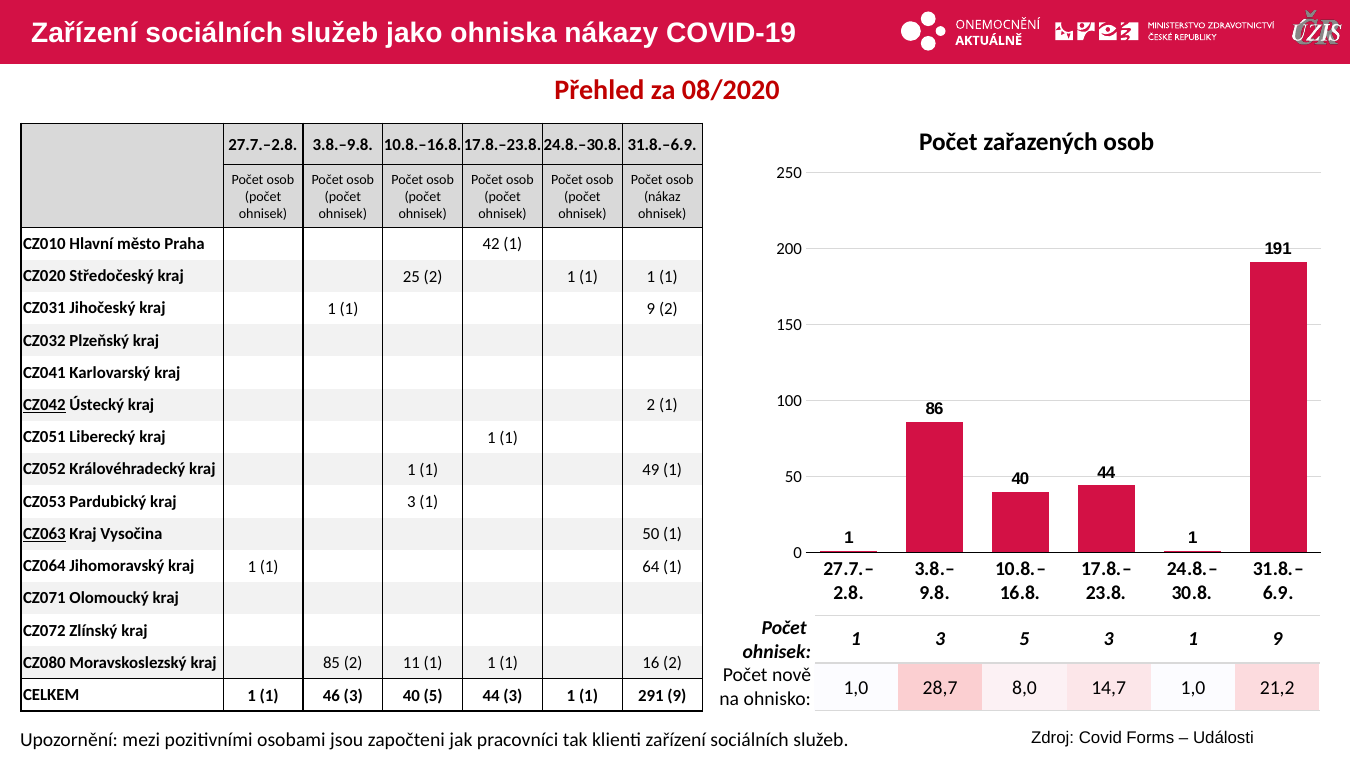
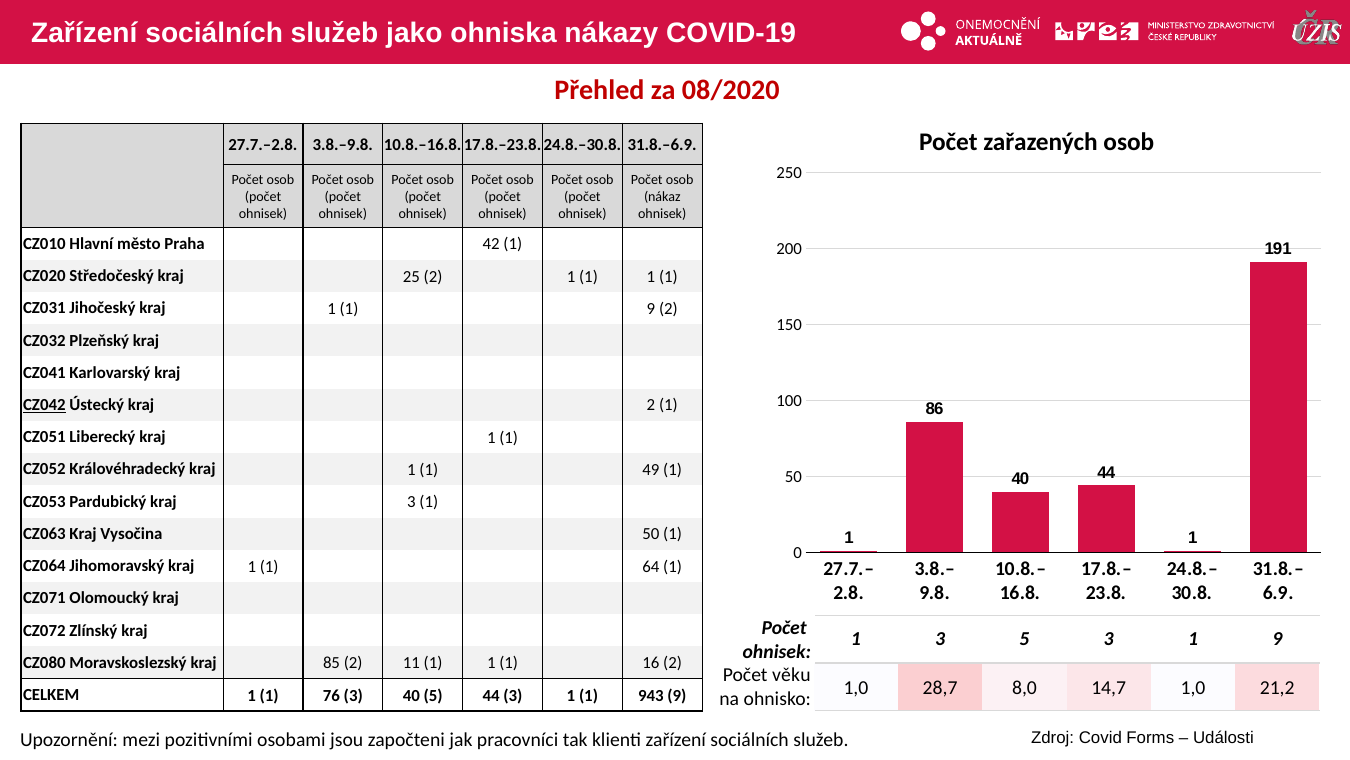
CZ063 underline: present -> none (44, 533)
nově: nově -> věku (791, 675)
46: 46 -> 76 (331, 695)
291: 291 -> 943 (651, 695)
